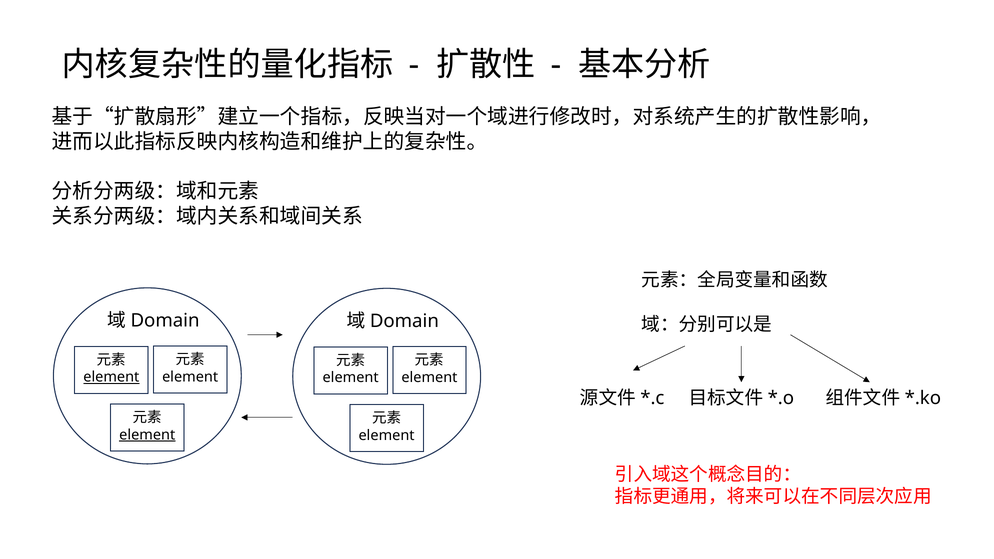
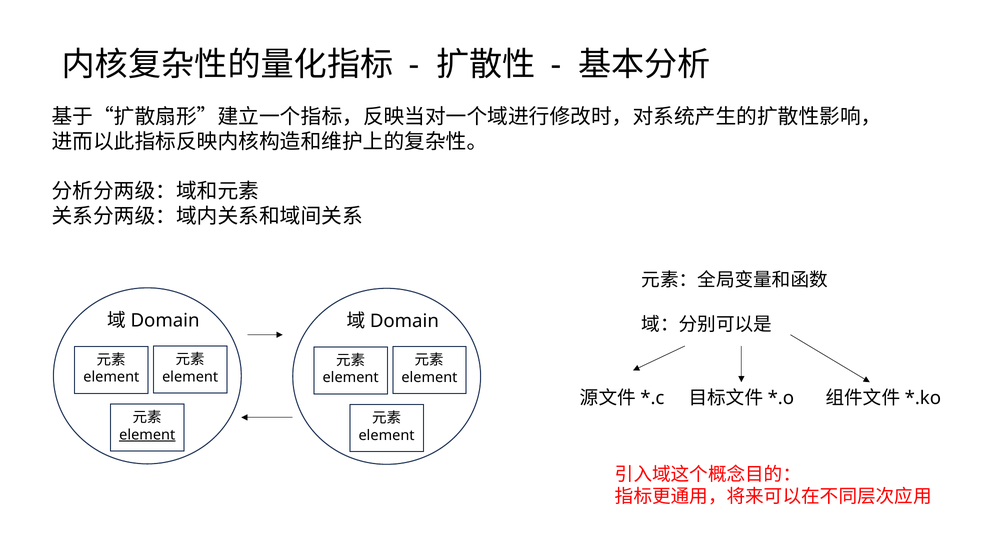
element underline: present -> none (111, 377)
